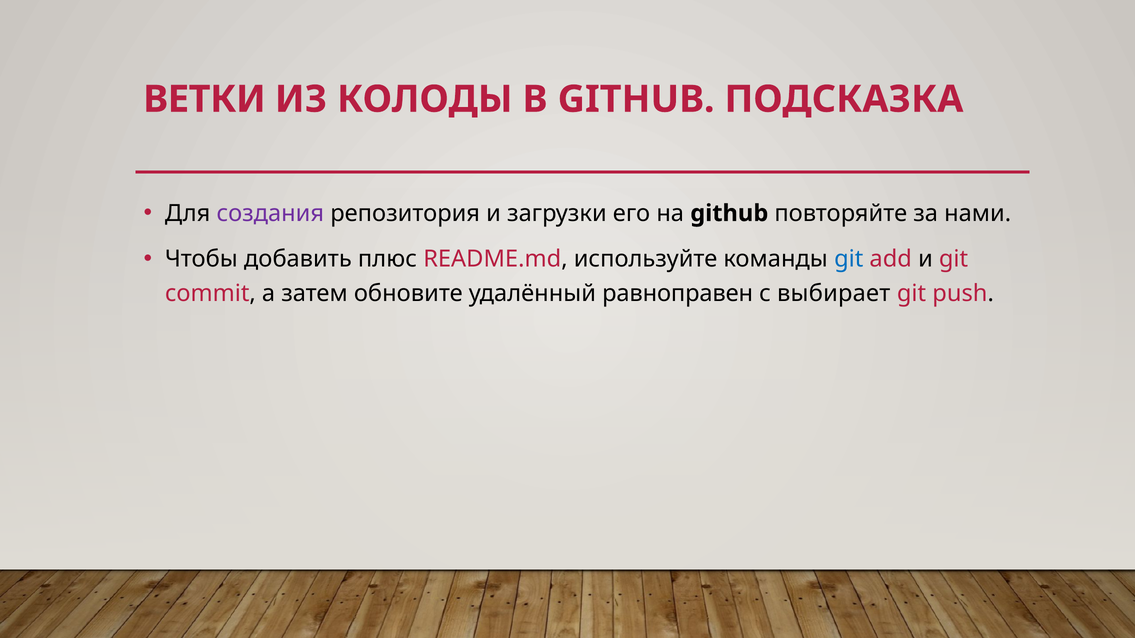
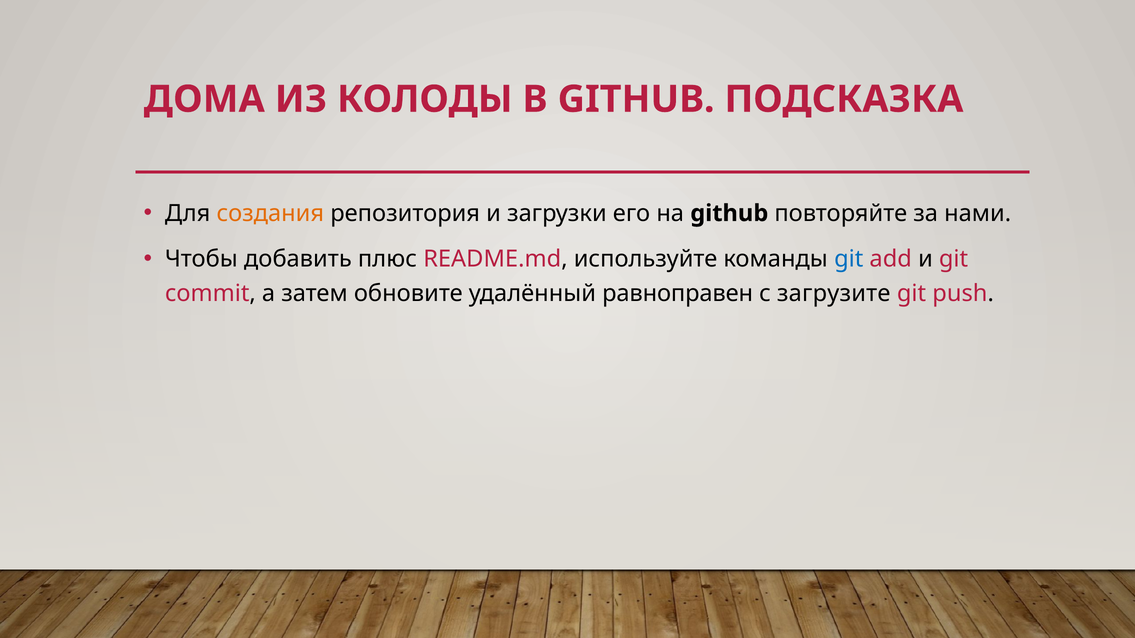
ВЕТКИ: ВЕТКИ -> ДОМА (204, 99)
создания colour: purple -> orange (270, 213)
выбирает: выбирает -> загрузите (834, 293)
